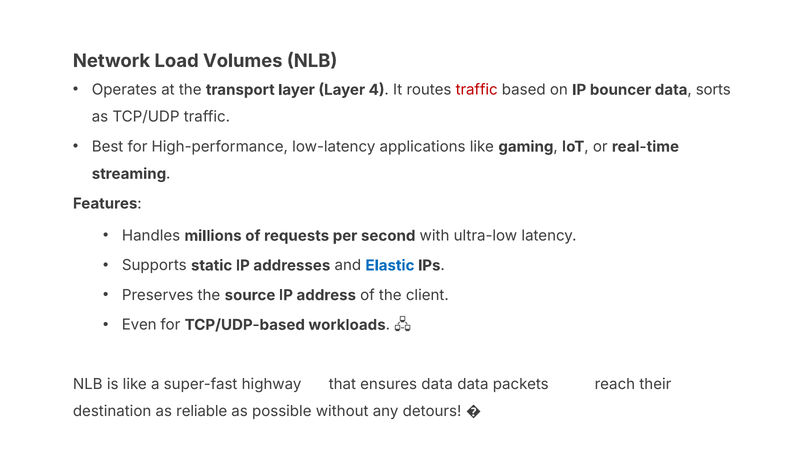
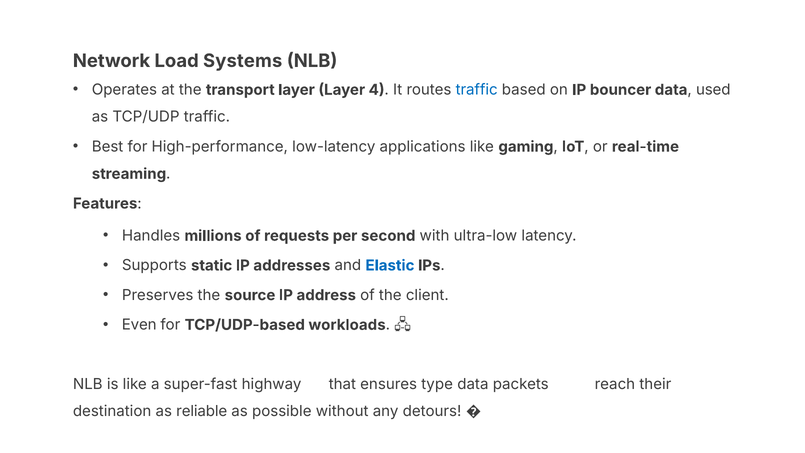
Volumes: Volumes -> Systems (243, 61)
traffic colour: red -> blue (477, 90)
sorts: sorts -> used (713, 90)
ensures data: data -> type (437, 384)
